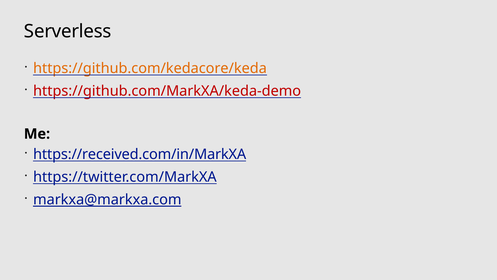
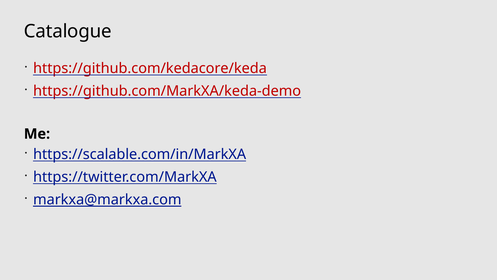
Serverless: Serverless -> Catalogue (68, 31)
https://github.com/kedacore/keda colour: orange -> red (150, 68)
https://received.com/in/MarkXA: https://received.com/in/MarkXA -> https://scalable.com/in/MarkXA (140, 154)
